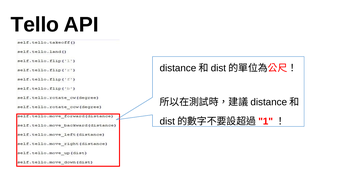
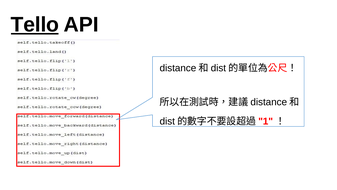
Tello underline: none -> present (35, 25)
